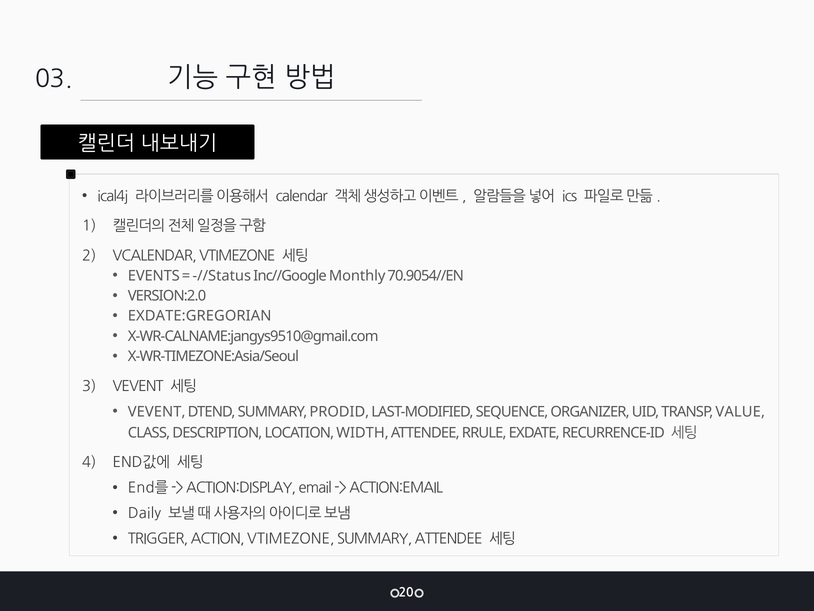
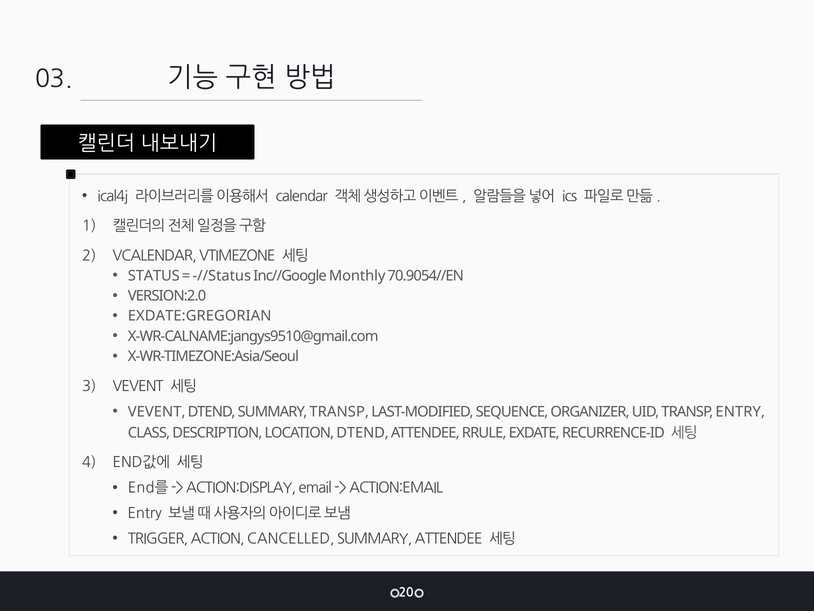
EVENTS: EVENTS -> STATUS (154, 275)
SUMMARY PRODID: PRODID -> TRANSP (339, 411)
TRANSP VALUE: VALUE -> ENTRY (740, 411)
LOCATION WIDTH: WIDTH -> DTEND (363, 432)
Daily: Daily -> Entry (145, 513)
ACTION VTIMEZONE: VTIMEZONE -> CANCELLED (291, 538)
